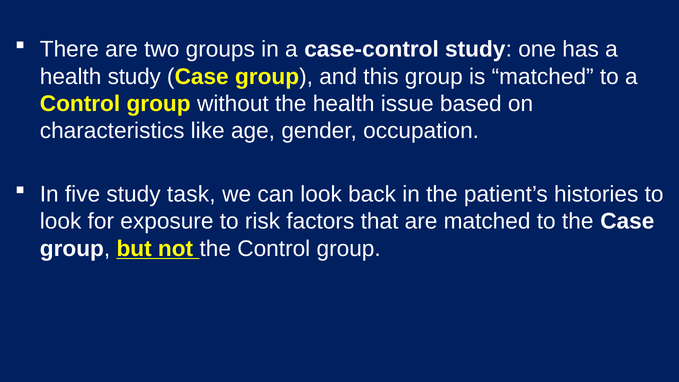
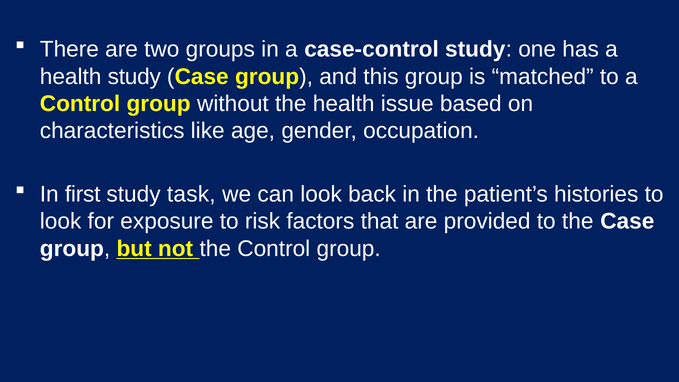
five: five -> first (83, 194)
are matched: matched -> provided (487, 221)
